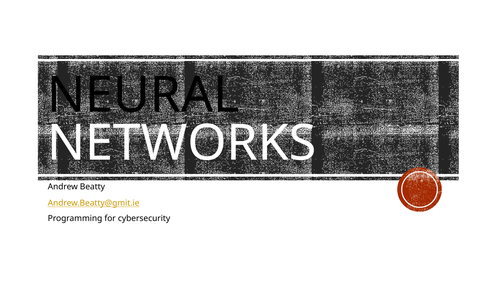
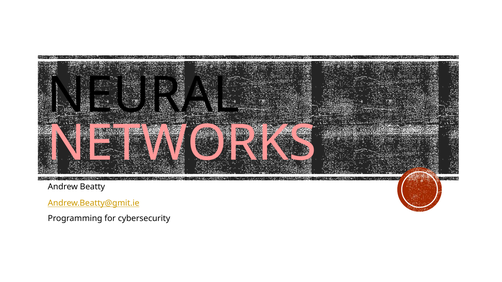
NETWORKS colour: white -> pink (182, 143)
